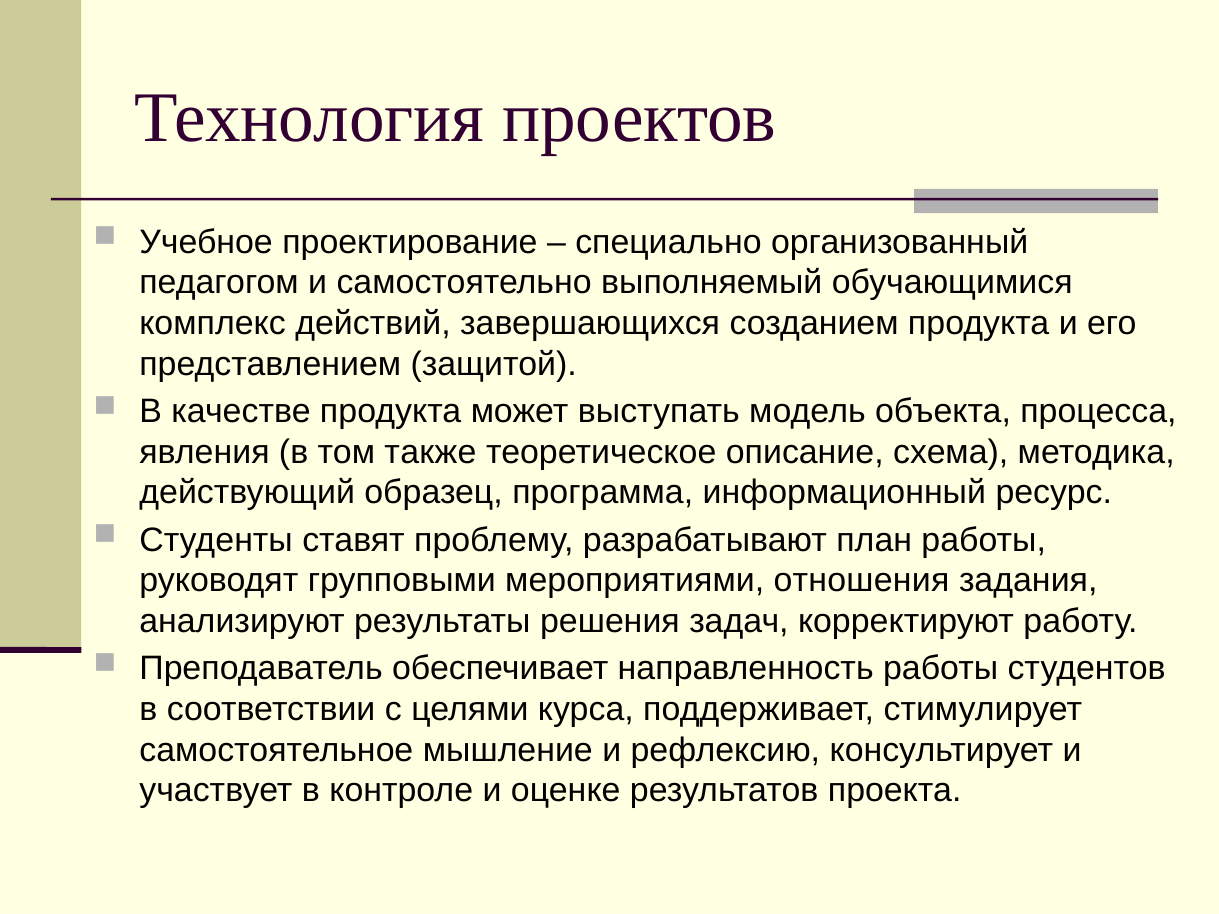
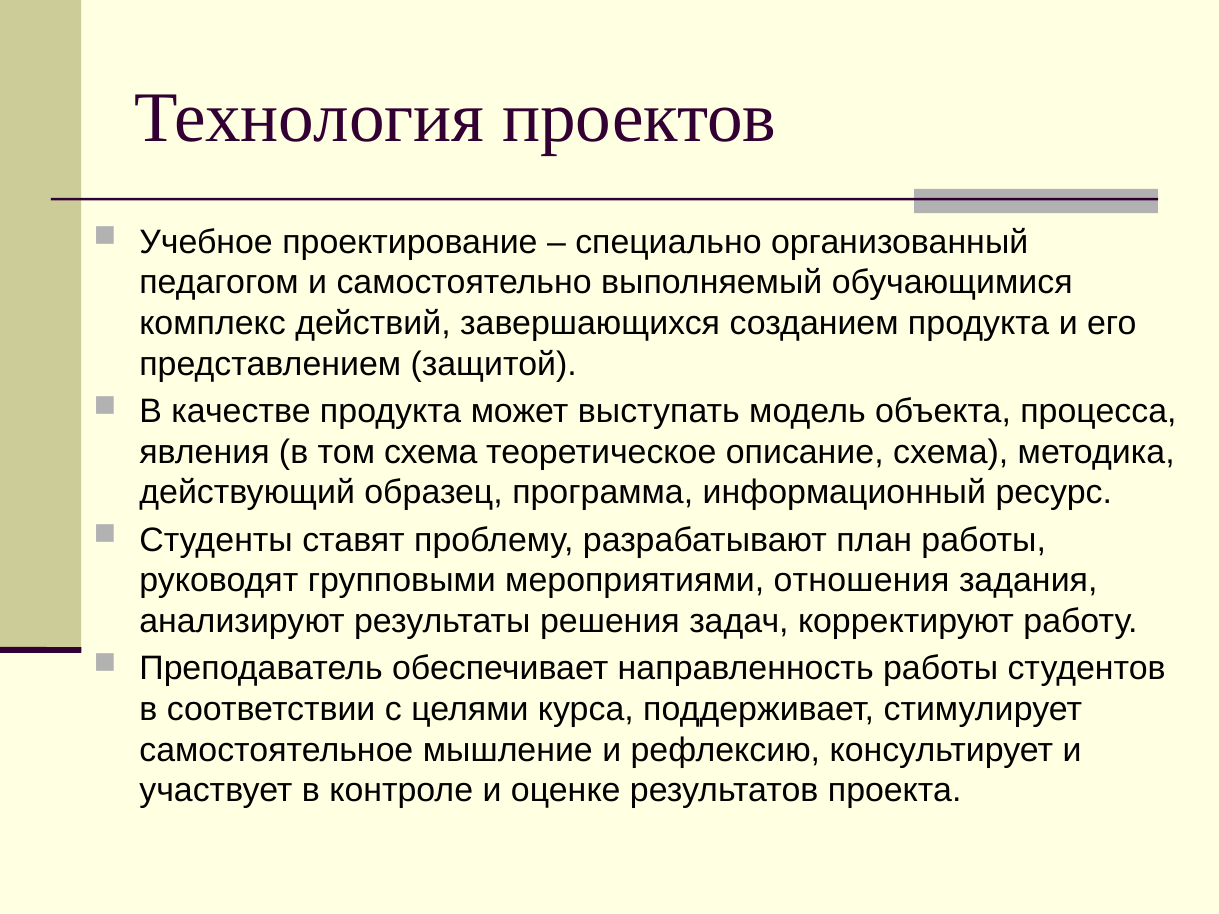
том также: также -> схема (431, 452)
